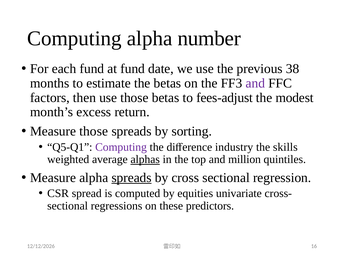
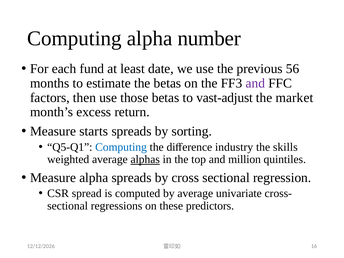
at fund: fund -> least (133, 69)
38: 38 -> 56 (293, 69)
fees-adjust: fees-adjust -> vast-adjust (225, 98)
modest: modest -> market (294, 98)
Measure those: those -> starts (94, 131)
Computing colour: purple -> blue (121, 147)
spreads underline: present -> none (132, 178)
by equities: equities -> average (195, 193)
